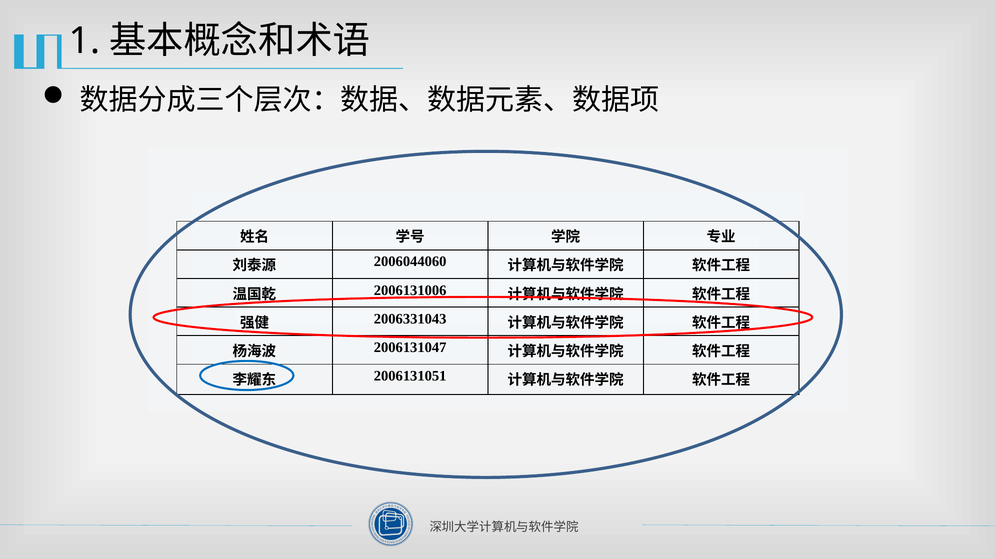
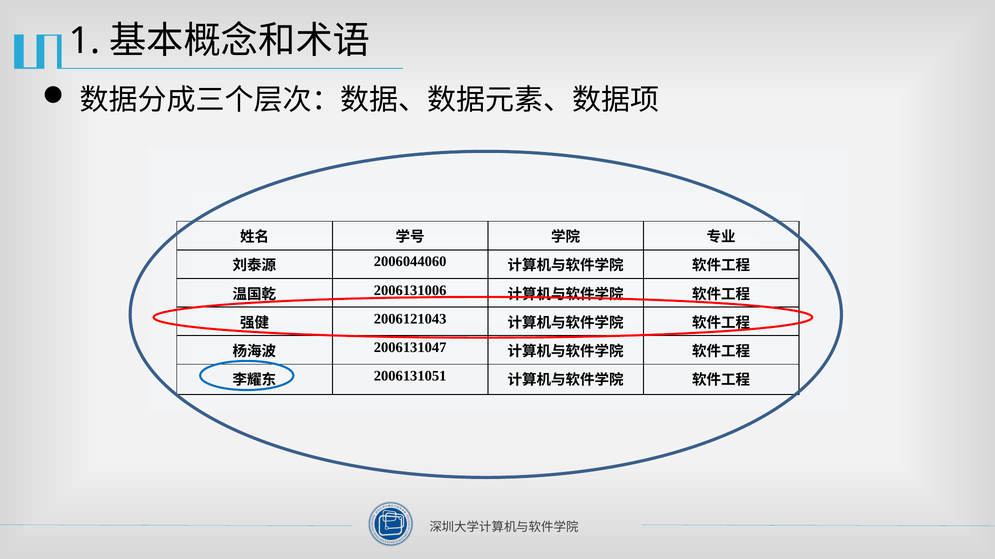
2006331043: 2006331043 -> 2006121043 (410, 319)
